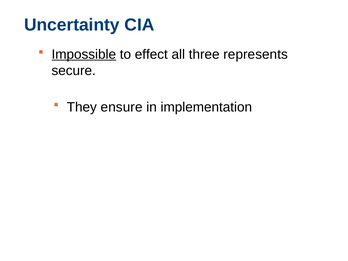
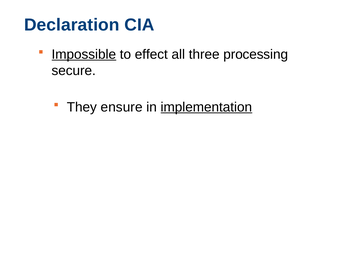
Uncertainty: Uncertainty -> Declaration (72, 25)
represents: represents -> processing (256, 54)
implementation underline: none -> present (206, 107)
